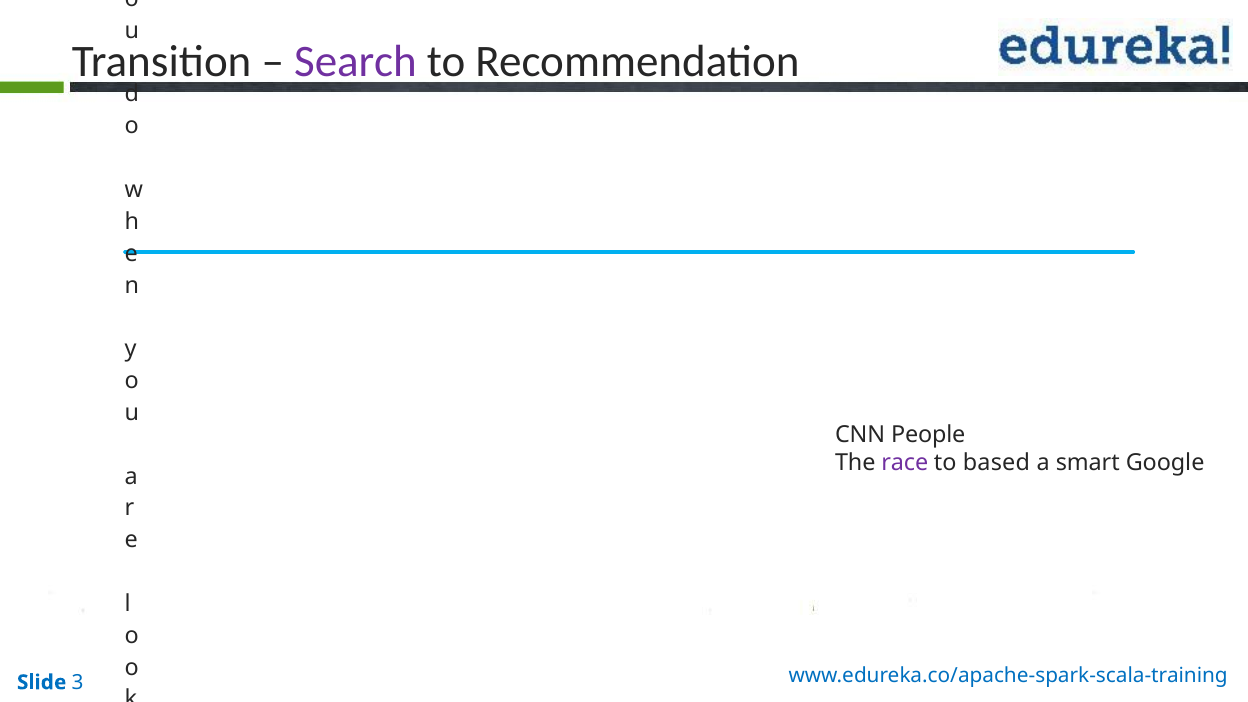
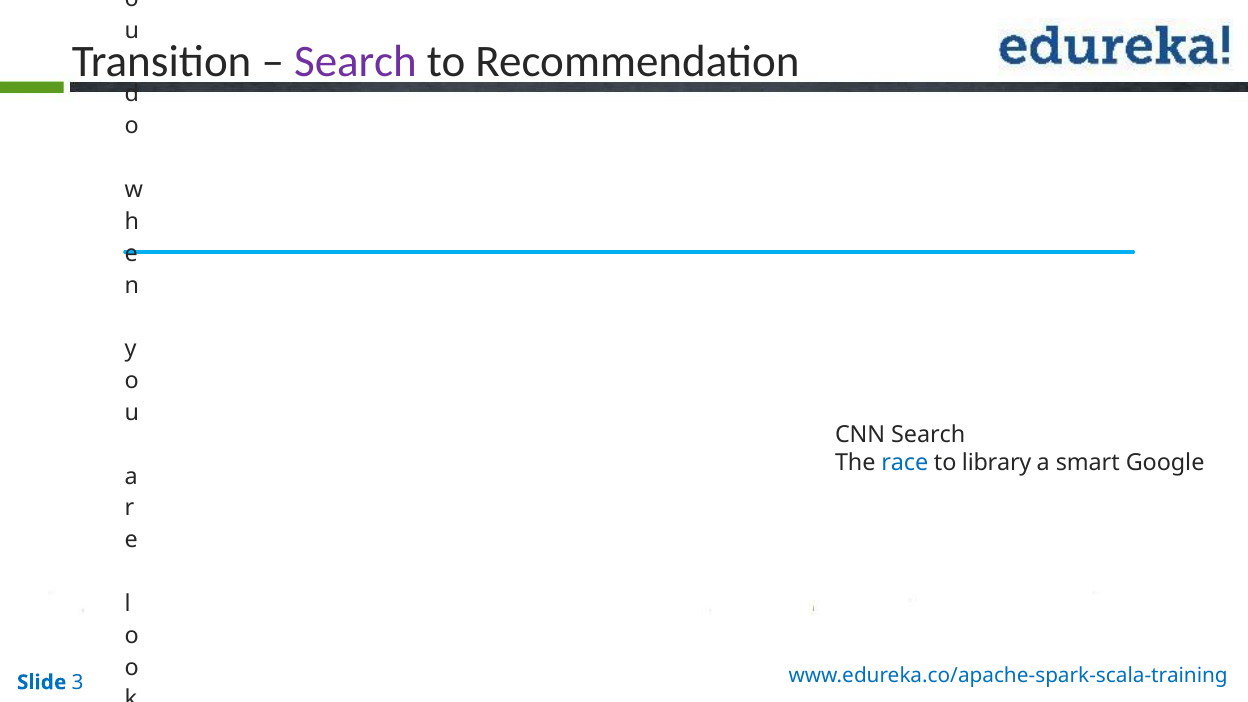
CNN People: People -> Search (928, 435)
race colour: purple -> blue (905, 463)
based: based -> library (997, 463)
